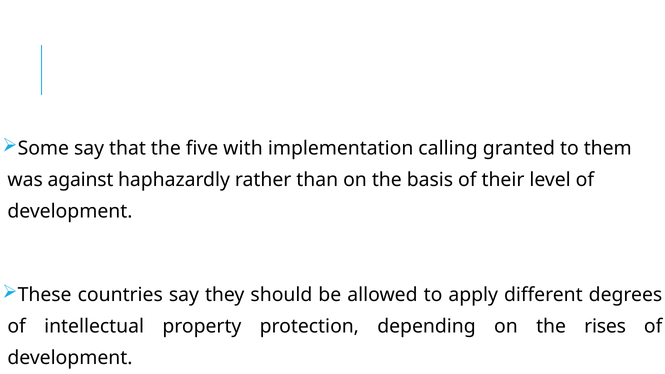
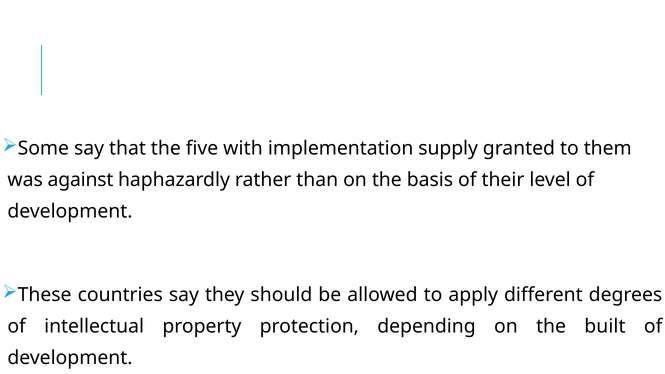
calling: calling -> supply (448, 148)
rises: rises -> built (605, 326)
